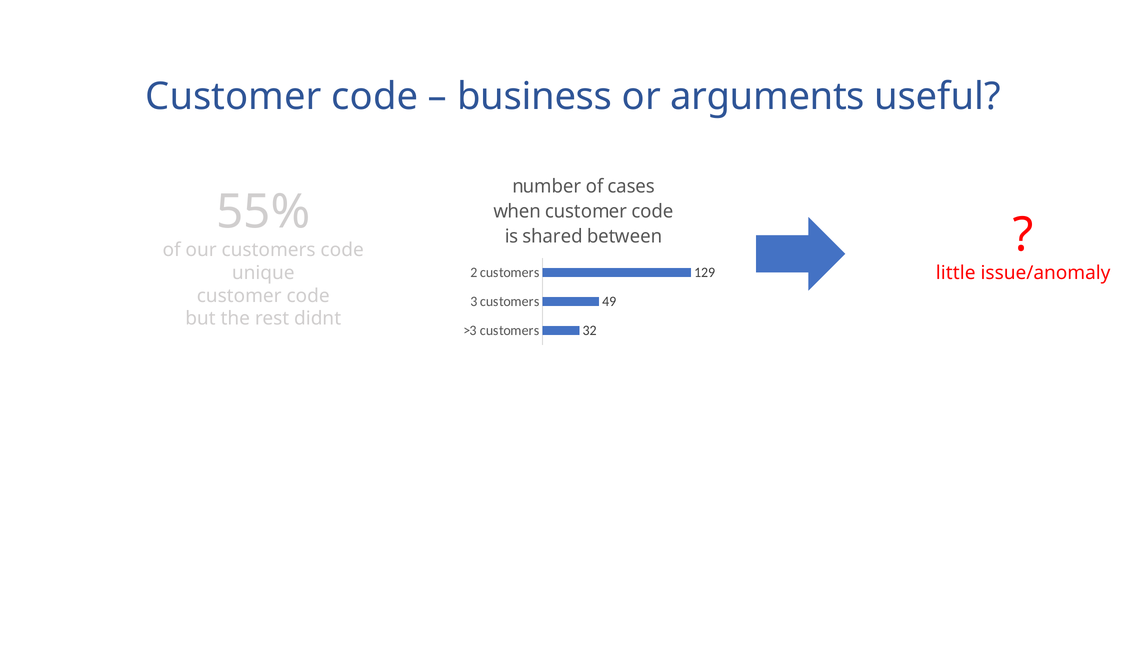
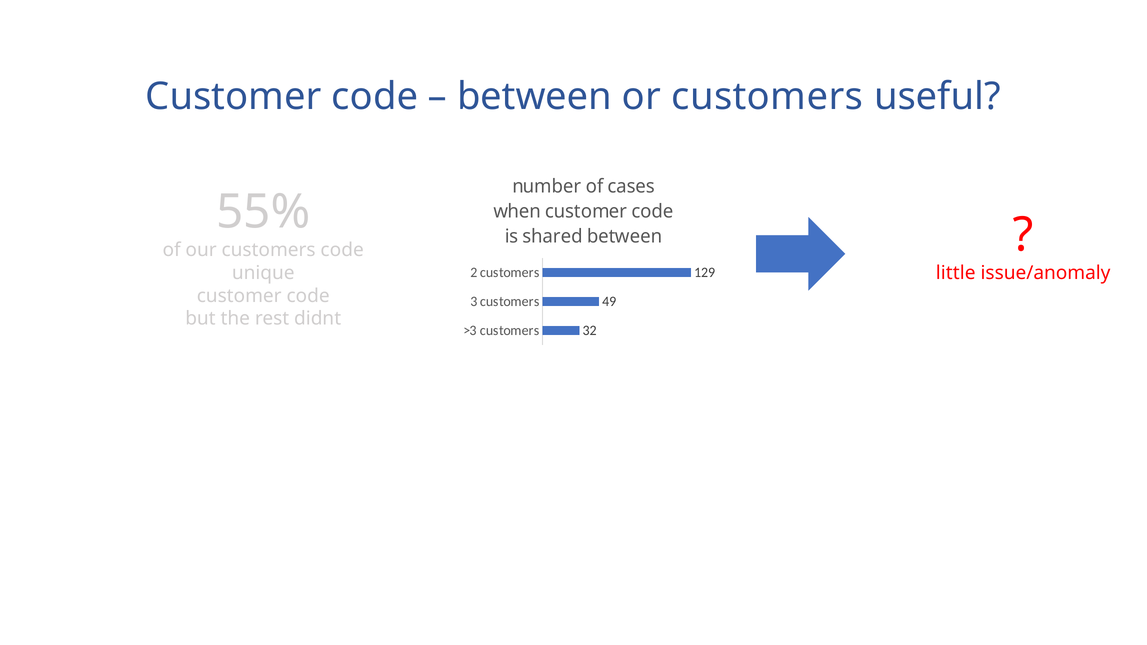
business: business -> between (535, 96)
or arguments: arguments -> customers (767, 96)
